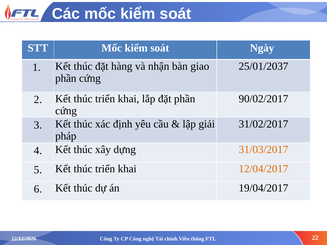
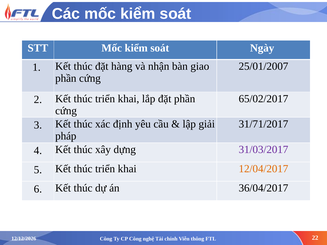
25/01/2037: 25/01/2037 -> 25/01/2007 (263, 66)
90/02/2017: 90/02/2017 -> 65/02/2017 (263, 99)
31/02/2017: 31/02/2017 -> 31/71/2017 (263, 124)
31/03/2017 colour: orange -> purple (263, 150)
19/04/2017: 19/04/2017 -> 36/04/2017 (263, 188)
